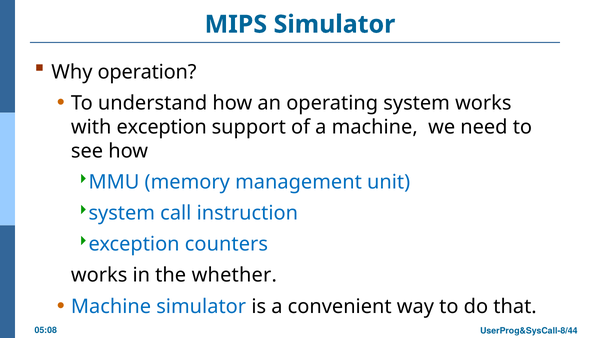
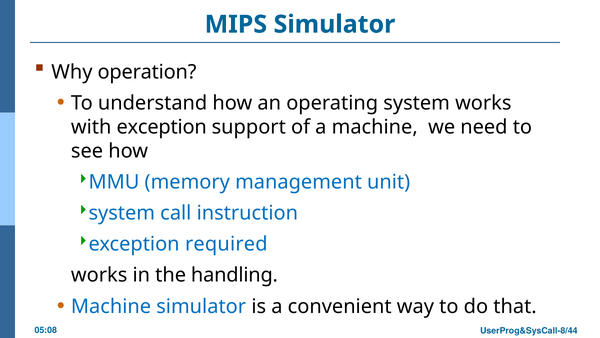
counters: counters -> required (226, 244)
whether: whether -> handling (234, 275)
